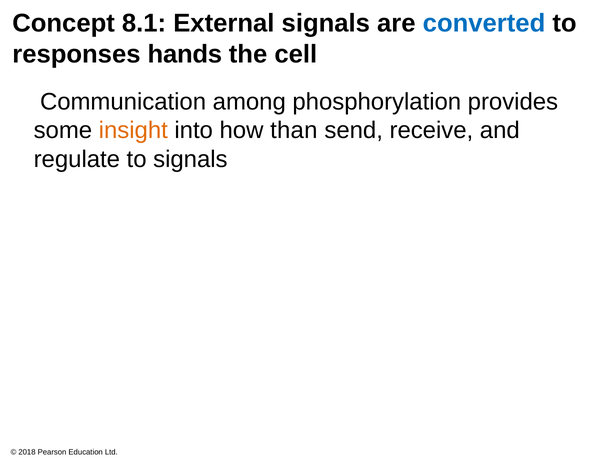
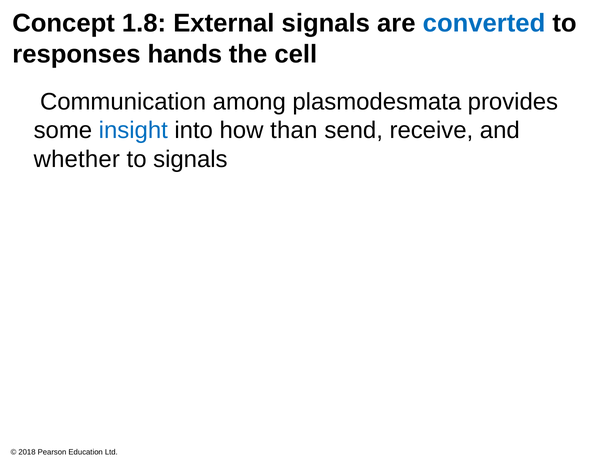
8.1: 8.1 -> 1.8 (144, 23)
phosphorylation: phosphorylation -> plasmodesmata (377, 102)
insight colour: orange -> blue (133, 131)
regulate: regulate -> whether (77, 159)
